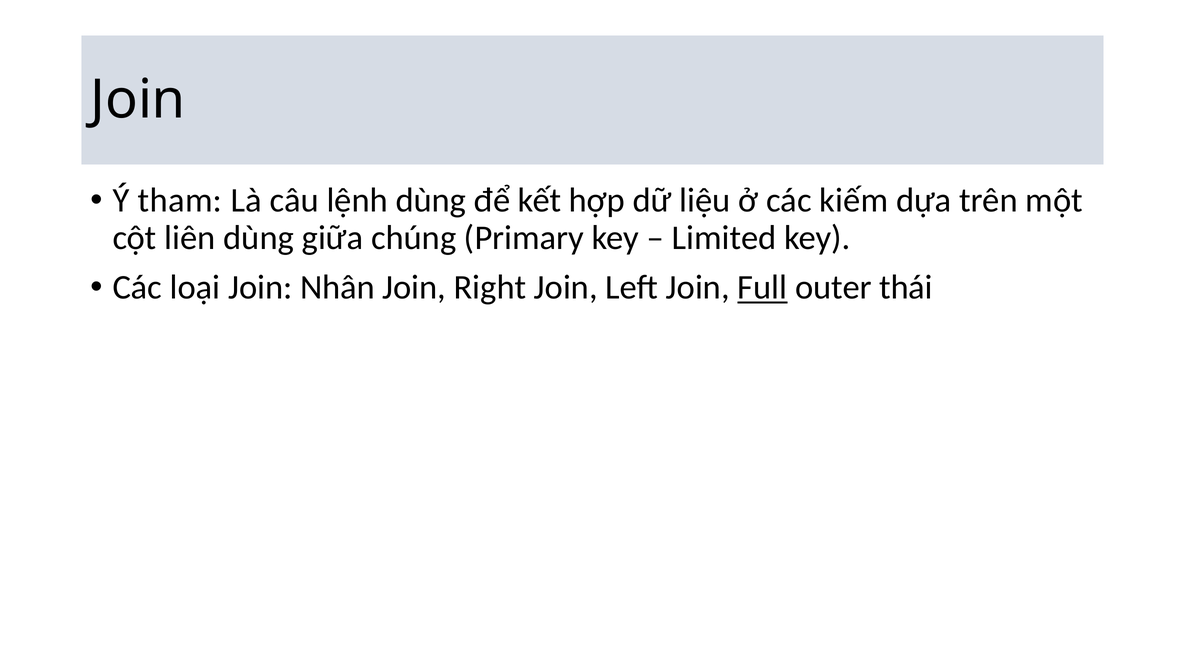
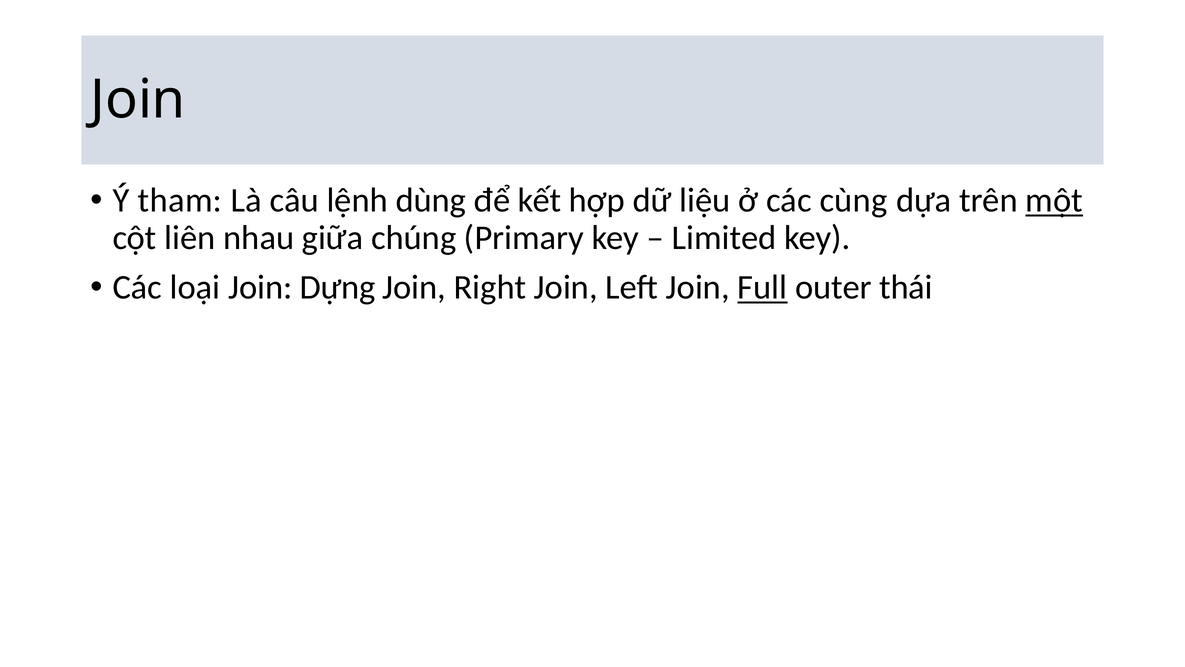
kiếm: kiếm -> cùng (854, 200)
một underline: none -> present (1054, 200)
liên dùng: dùng -> nhau (259, 238)
Nhân: Nhân -> Dựng (338, 287)
